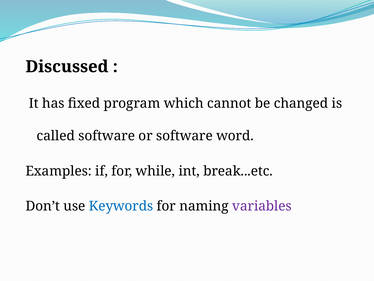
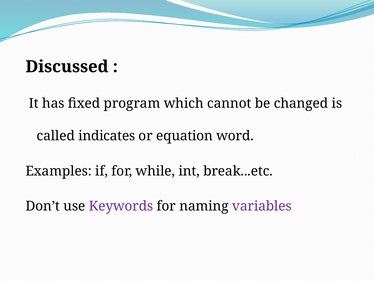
called software: software -> indicates (107, 136)
or software: software -> equation (185, 136)
Keywords colour: blue -> purple (121, 206)
